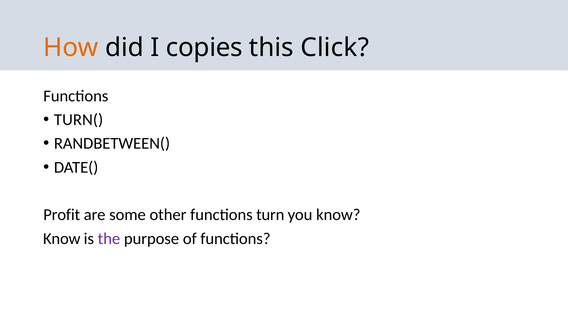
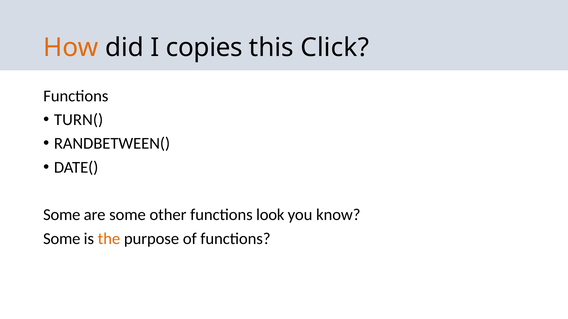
Profit: Profit -> Some (62, 215)
turn: turn -> look (270, 215)
Know: Know -> Some (62, 239)
the colour: purple -> orange (109, 239)
